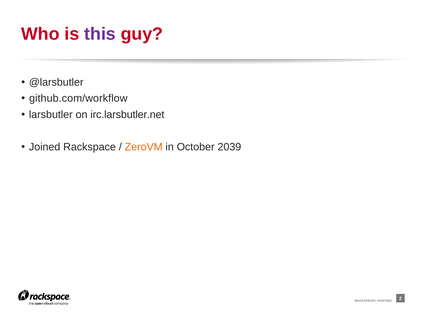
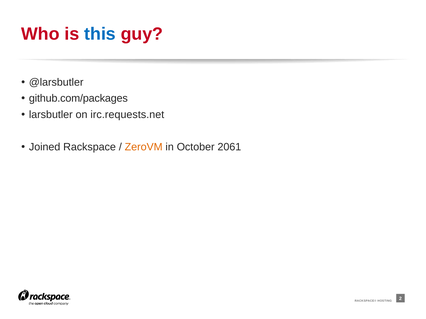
this colour: purple -> blue (100, 34)
github.com/workflow: github.com/workflow -> github.com/packages (78, 99)
irc.larsbutler.net: irc.larsbutler.net -> irc.requests.net (127, 115)
2039: 2039 -> 2061 (229, 147)
